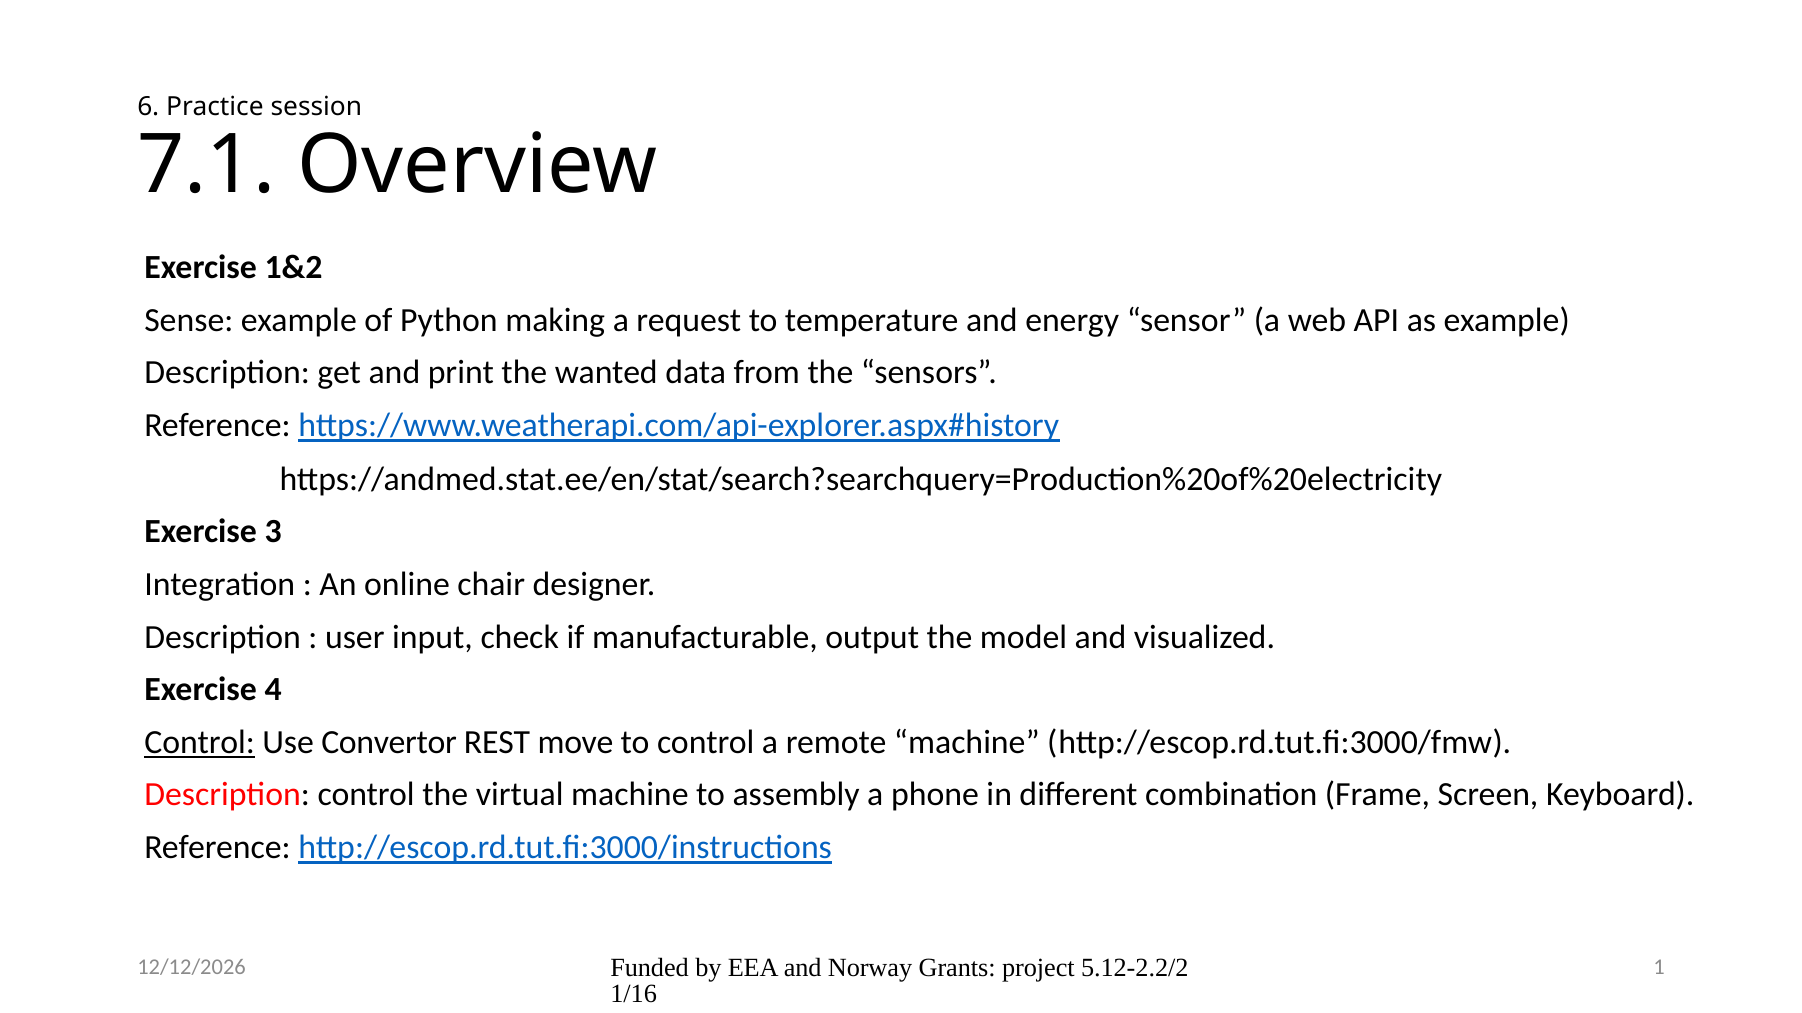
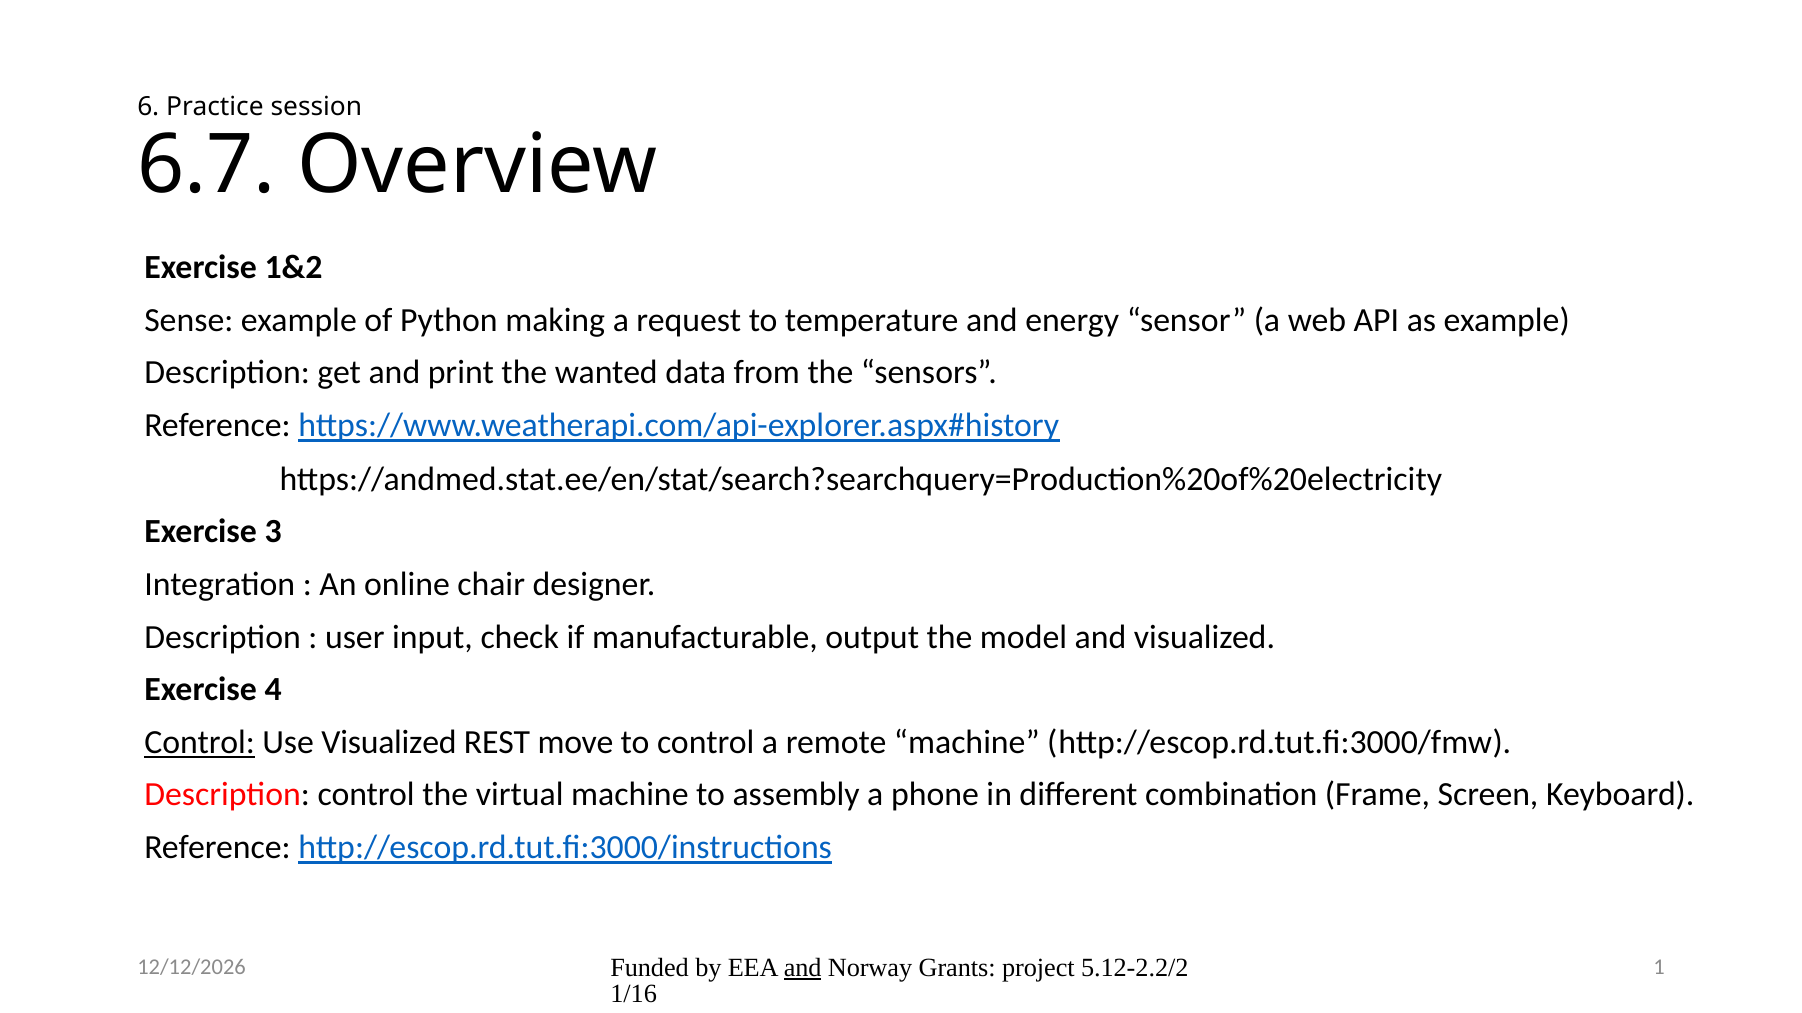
7.1: 7.1 -> 6.7 (207, 166)
Use Convertor: Convertor -> Visualized (389, 743)
and underline: none -> present (803, 968)
